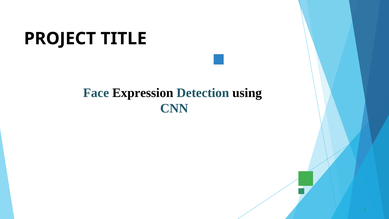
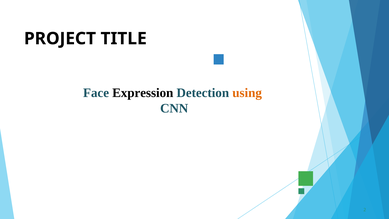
using colour: black -> orange (247, 93)
